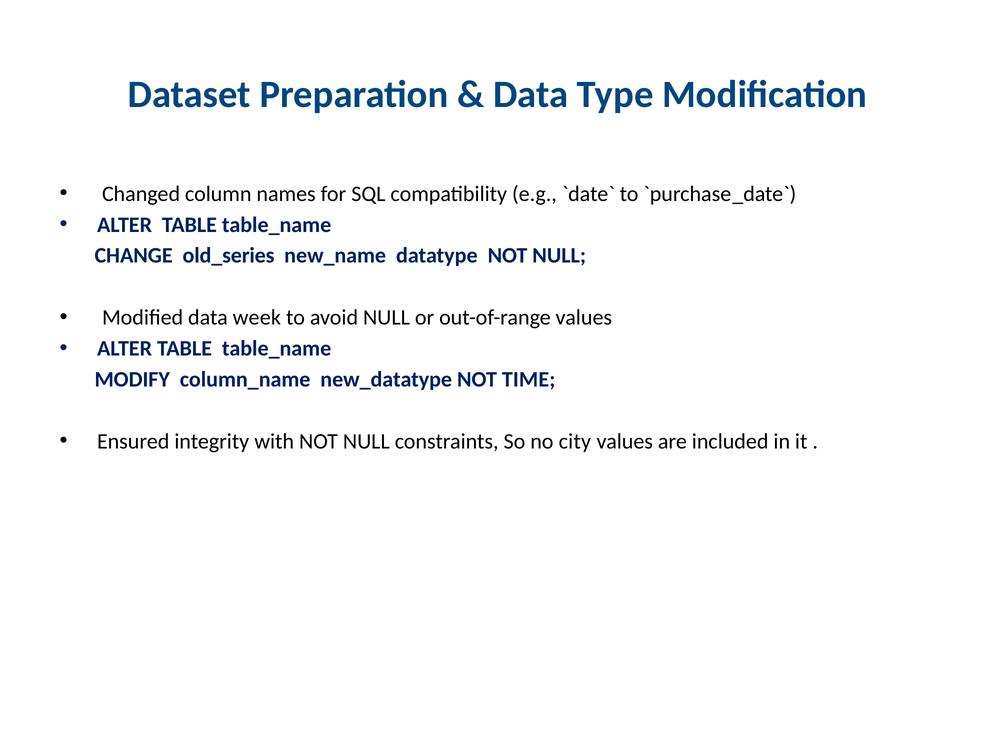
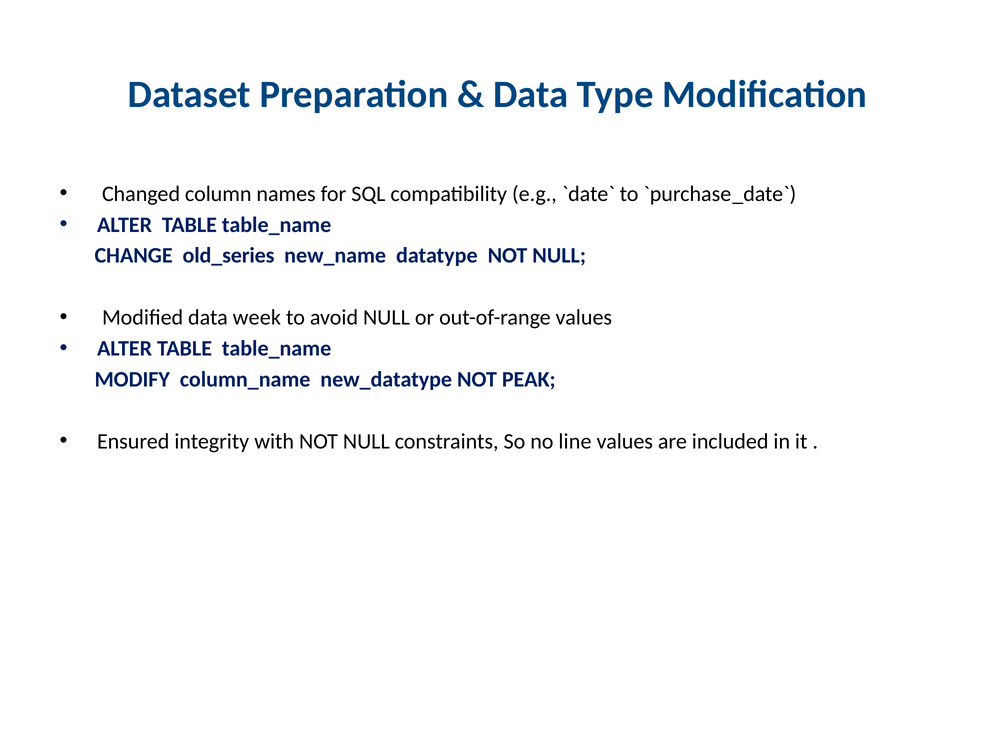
TIME: TIME -> PEAK (529, 380)
city: city -> line (575, 441)
